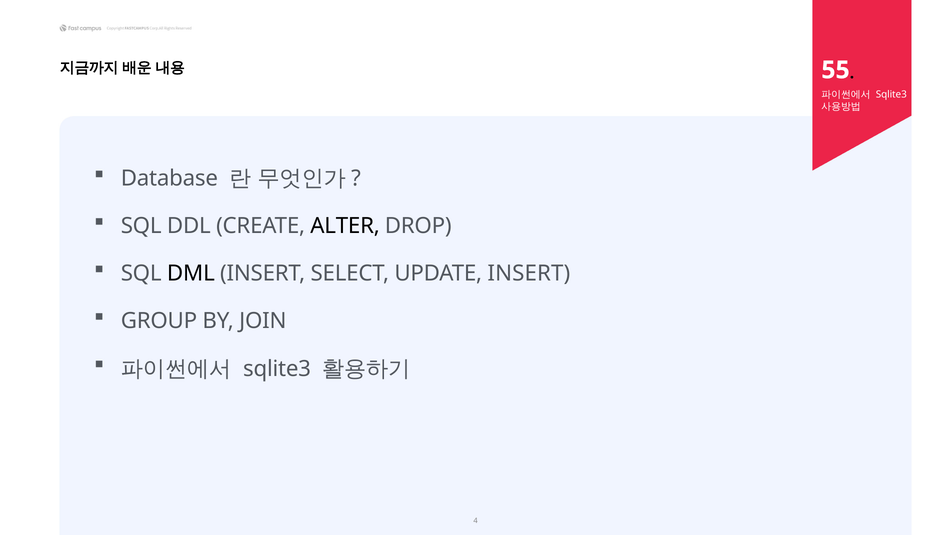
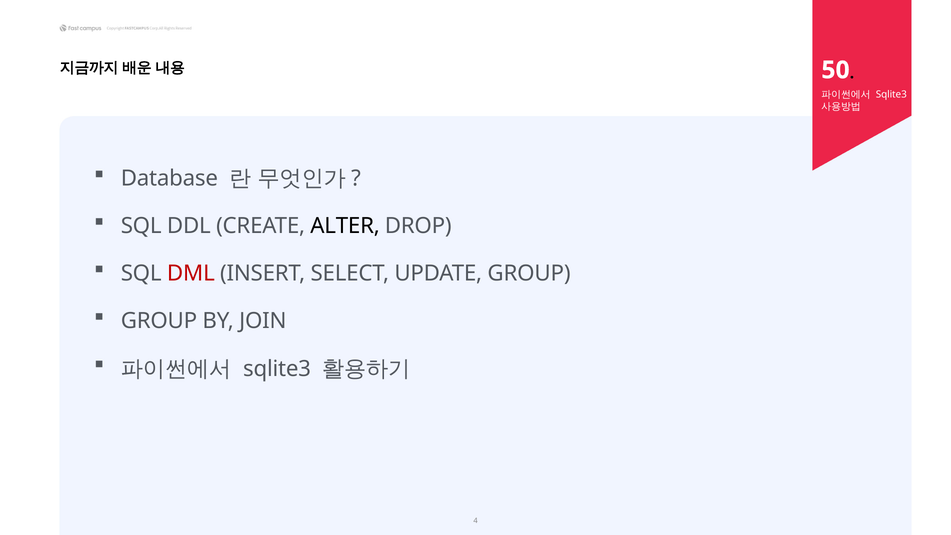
55: 55 -> 50 (836, 70)
DML colour: black -> red (191, 273)
UPDATE INSERT: INSERT -> GROUP (529, 273)
